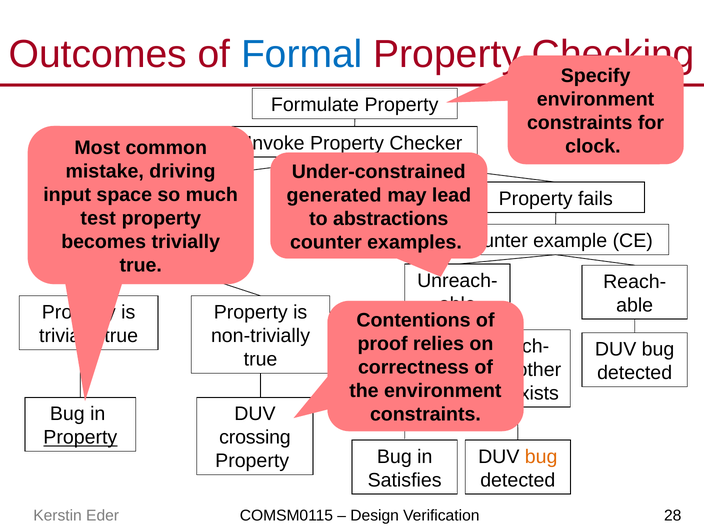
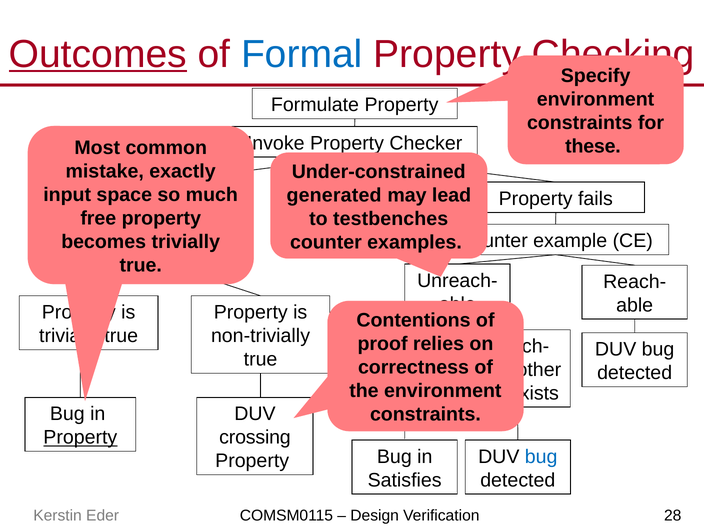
Outcomes underline: none -> present (98, 54)
clock: clock -> these (593, 146)
driving: driving -> exactly (182, 171)
test: test -> free (98, 218)
abstractions: abstractions -> testbenches (391, 219)
bug colour: orange -> blue (541, 457)
